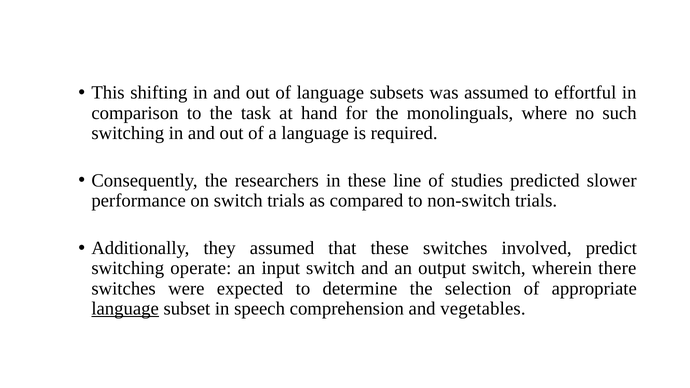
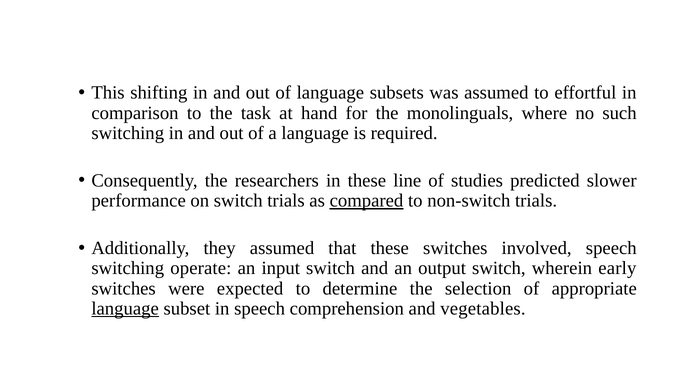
compared underline: none -> present (366, 201)
involved predict: predict -> speech (611, 248)
there: there -> early (617, 268)
